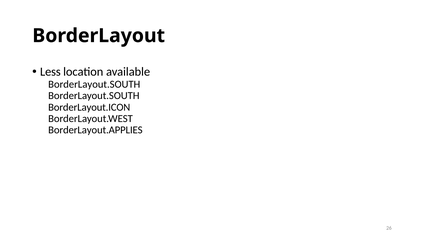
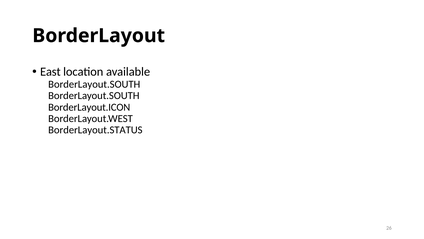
Less: Less -> East (50, 72)
BorderLayout.APPLIES: BorderLayout.APPLIES -> BorderLayout.STATUS (95, 130)
